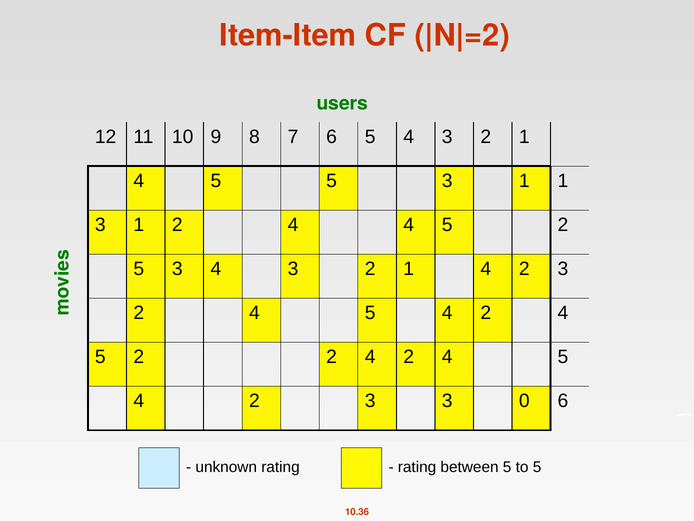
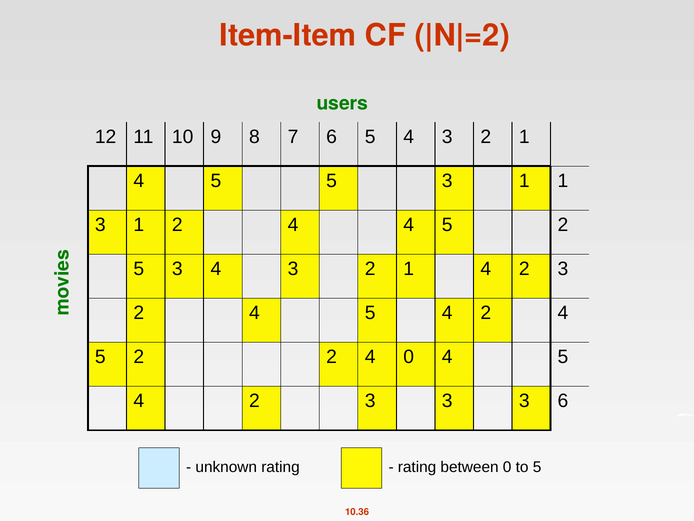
2 4 2: 2 -> 0 (409, 356)
3 3 0: 0 -> 3 (524, 400)
between 5: 5 -> 0 (507, 467)
